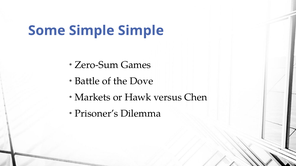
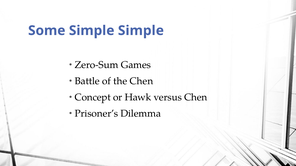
the Dove: Dove -> Chen (141, 81)
Markets: Markets -> Concept (93, 98)
